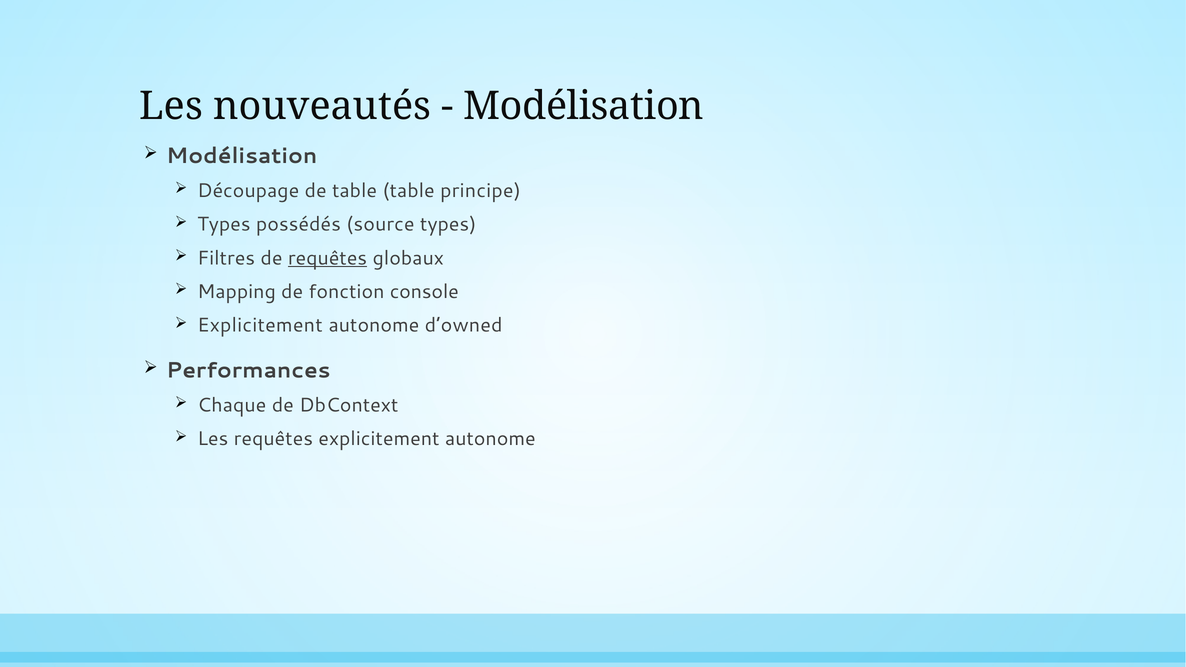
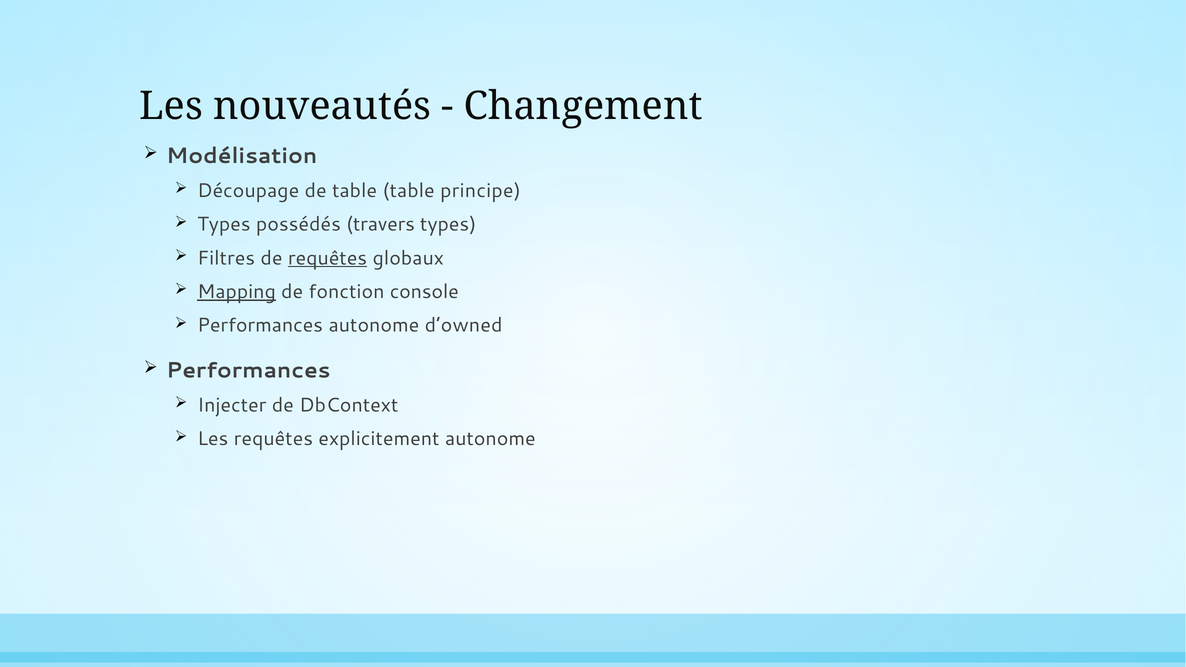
Modélisation: Modélisation -> Changement (583, 106)
source: source -> travers (381, 224)
Mapping underline: none -> present (237, 292)
Explicitement: Explicitement -> Performances (260, 325)
Chaque: Chaque -> Injecter (232, 405)
